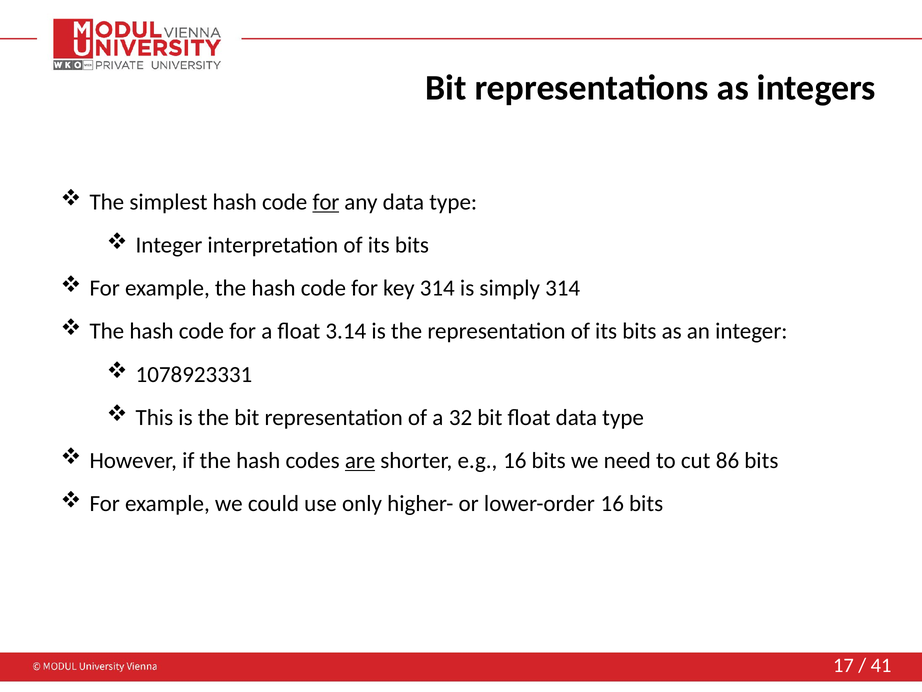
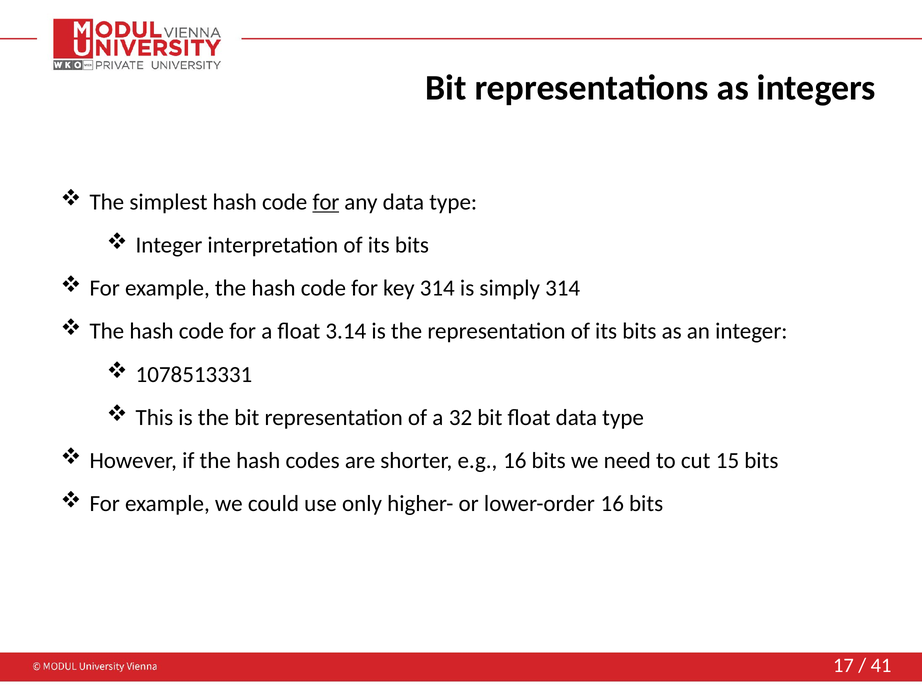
1078923331: 1078923331 -> 1078513331 (194, 374)
are underline: present -> none (360, 460)
86: 86 -> 15 (728, 460)
